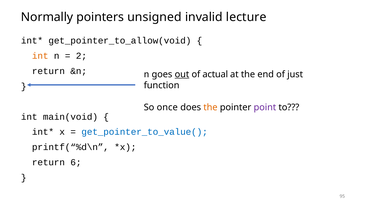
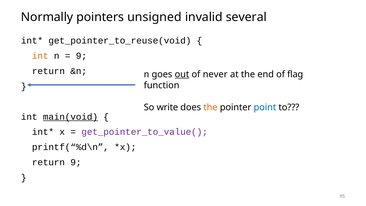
lecture: lecture -> several (246, 17)
get_pointer_to_allow(void: get_pointer_to_allow(void -> get_pointer_to_reuse(void (120, 41)
2: 2 -> 9 (81, 56)
actual: actual -> never (215, 74)
just: just -> flag (295, 74)
once: once -> write (167, 107)
point colour: purple -> blue (265, 107)
main(void underline: none -> present (70, 117)
get_pointer_to_value( colour: blue -> purple (145, 132)
return 6: 6 -> 9 (76, 162)
